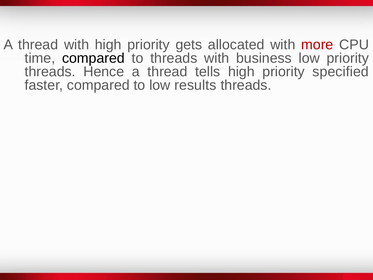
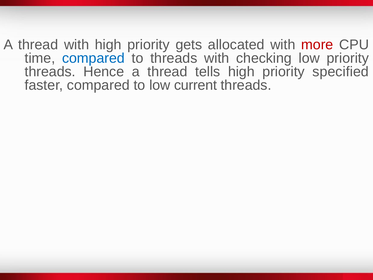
compared colour: black -> blue (93, 58)
business: business -> checking (264, 58)
results: results -> current (196, 85)
